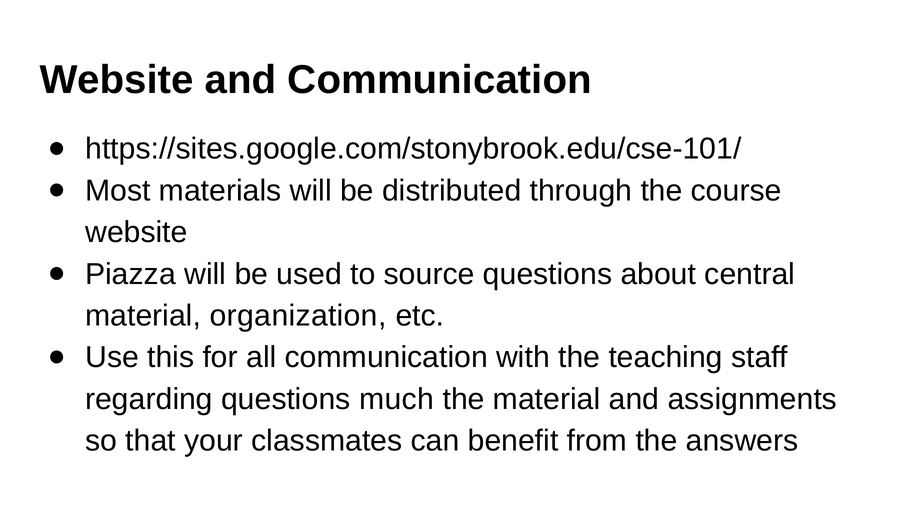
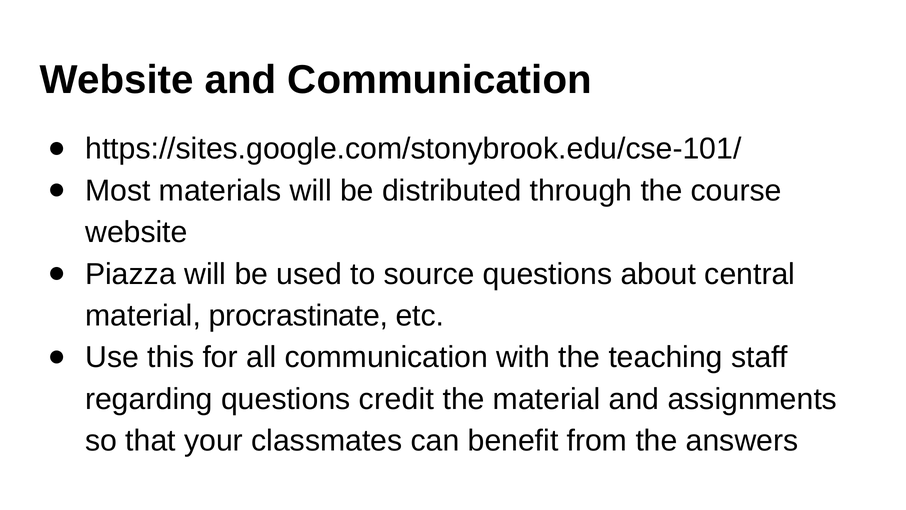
organization: organization -> procrastinate (298, 316)
much: much -> credit (396, 399)
